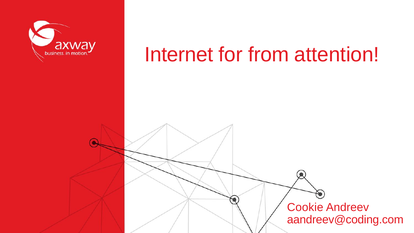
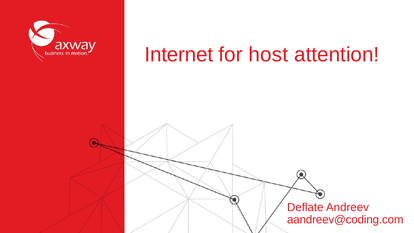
from: from -> host (268, 55)
Cookie: Cookie -> Deflate (305, 207)
